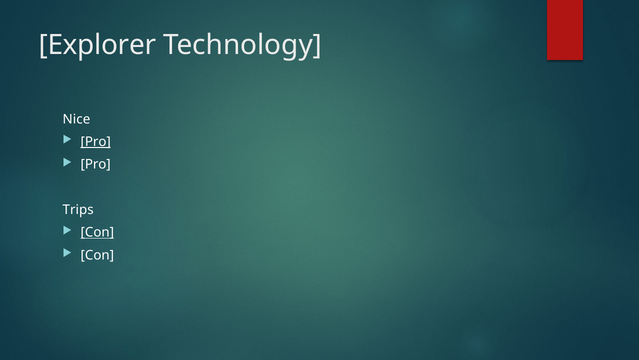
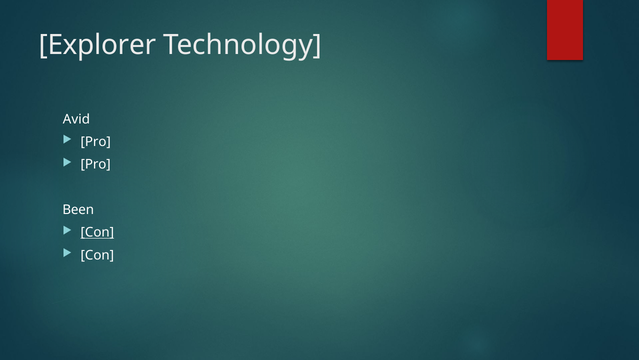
Nice: Nice -> Avid (76, 119)
Pro underline: present -> none (96, 142)
Trips: Trips -> Been (78, 209)
